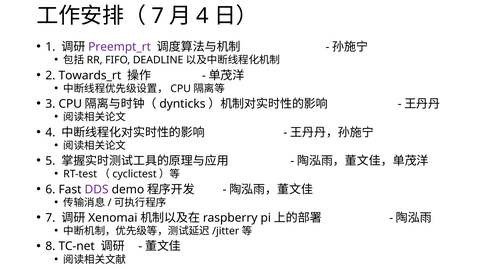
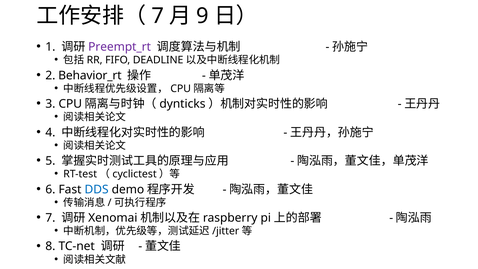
4: 4 -> 9 (203, 16)
Towards_rt: Towards_rt -> Behavior_rt (90, 75)
DDS colour: purple -> blue (97, 189)
